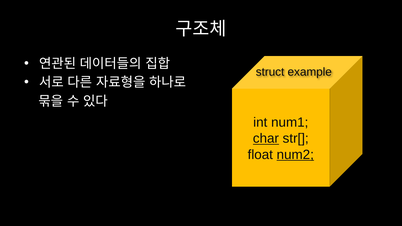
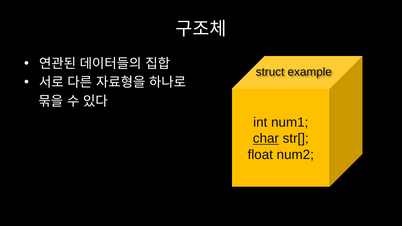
num2 underline: present -> none (295, 155)
